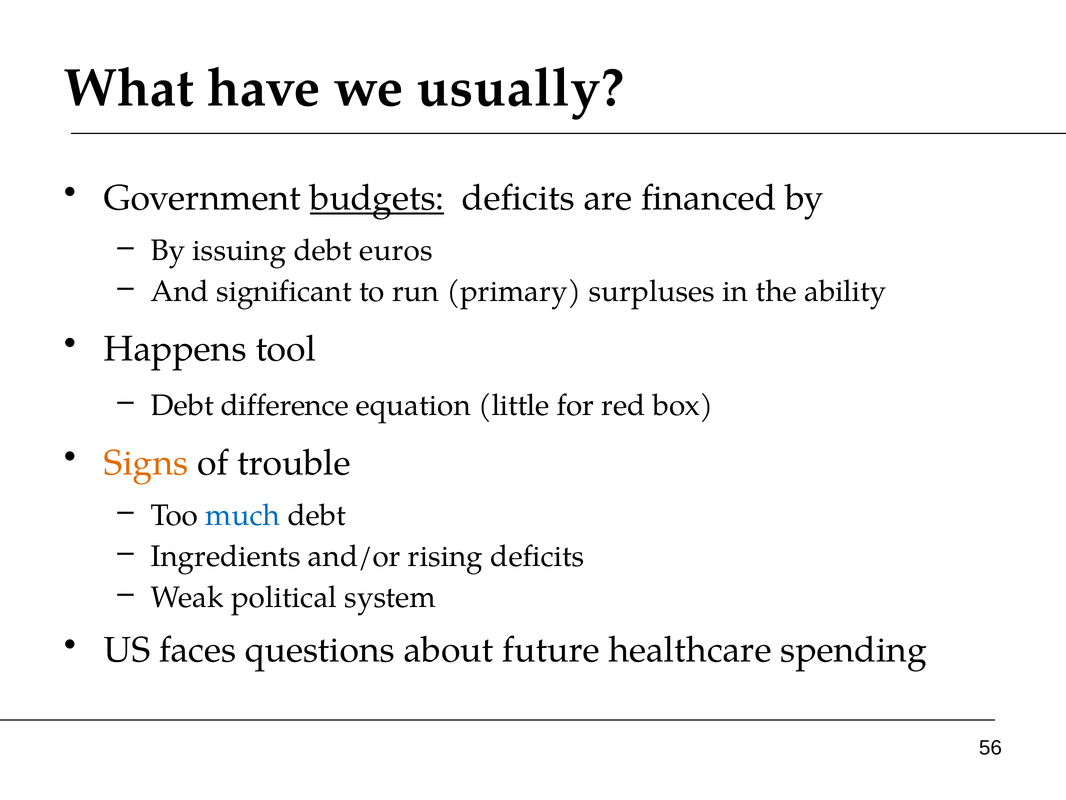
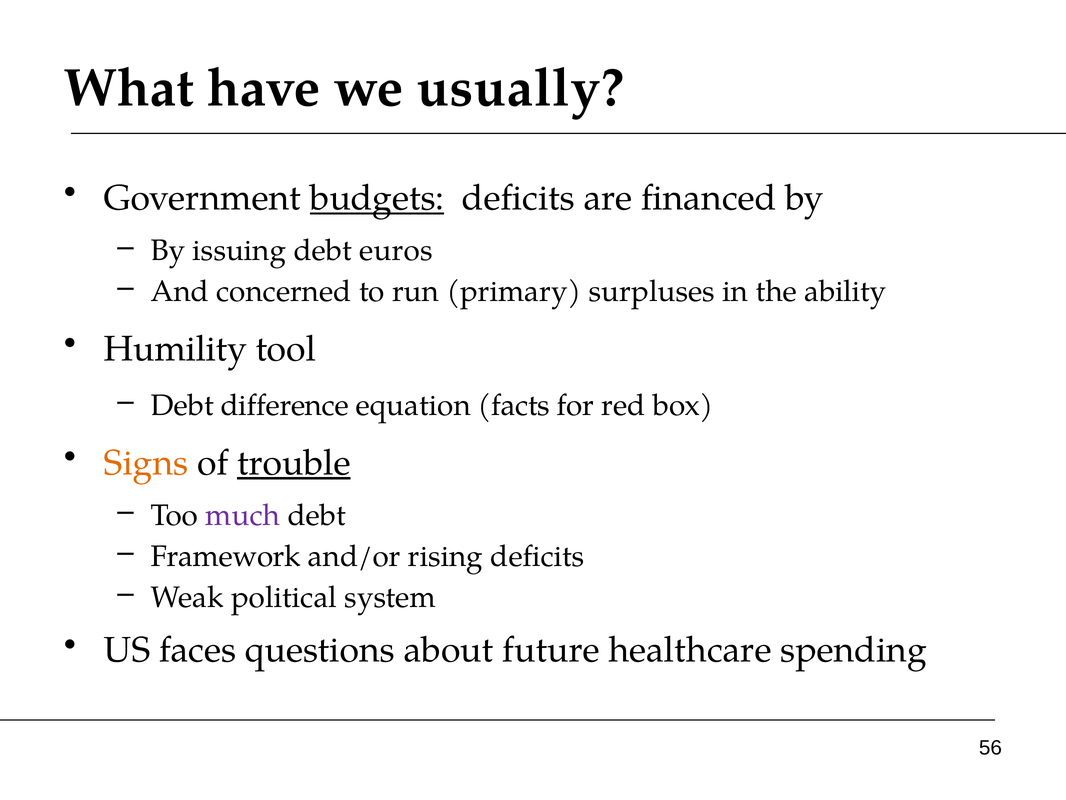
significant: significant -> concerned (284, 291)
Happens: Happens -> Humility (175, 349)
little: little -> facts (514, 405)
trouble underline: none -> present (294, 463)
much colour: blue -> purple (243, 515)
Ingredients: Ingredients -> Framework (226, 556)
